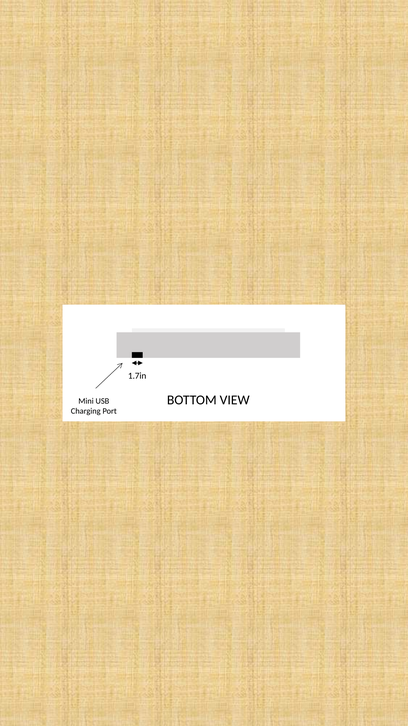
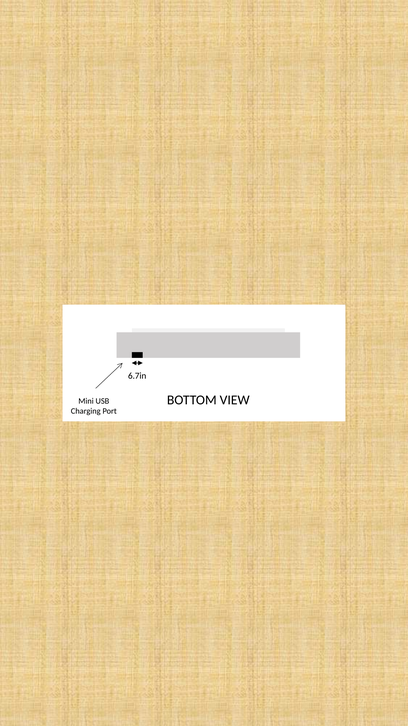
1.7in: 1.7in -> 6.7in (137, 375)
